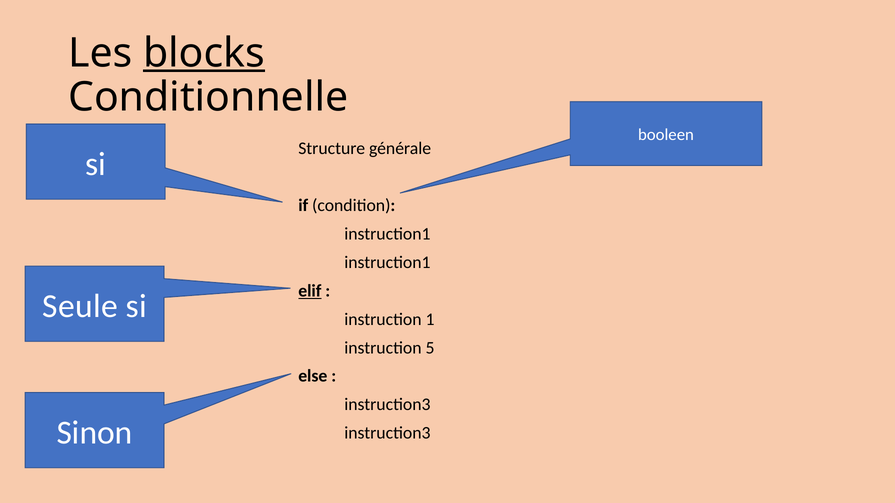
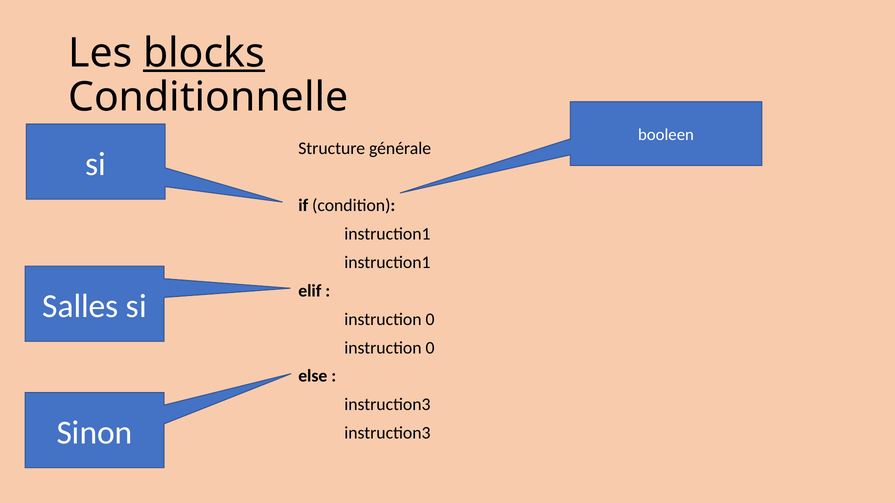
elif underline: present -> none (310, 291)
Seule: Seule -> Salles (80, 306)
1: 1 -> 0 (430, 320)
5: 5 -> 0 (430, 348)
